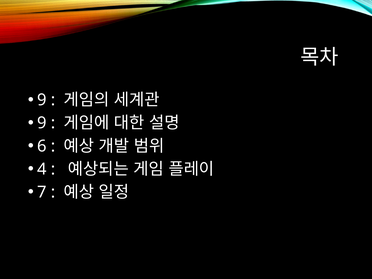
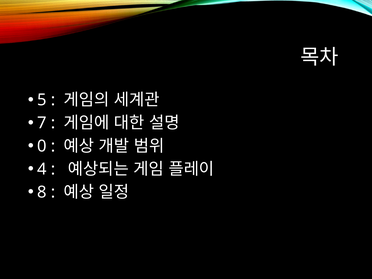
9: 9 -> 5 (42, 100)
9: 9 -> 7 (42, 123)
6: 6 -> 0 (42, 146)
7: 7 -> 8 (42, 192)
